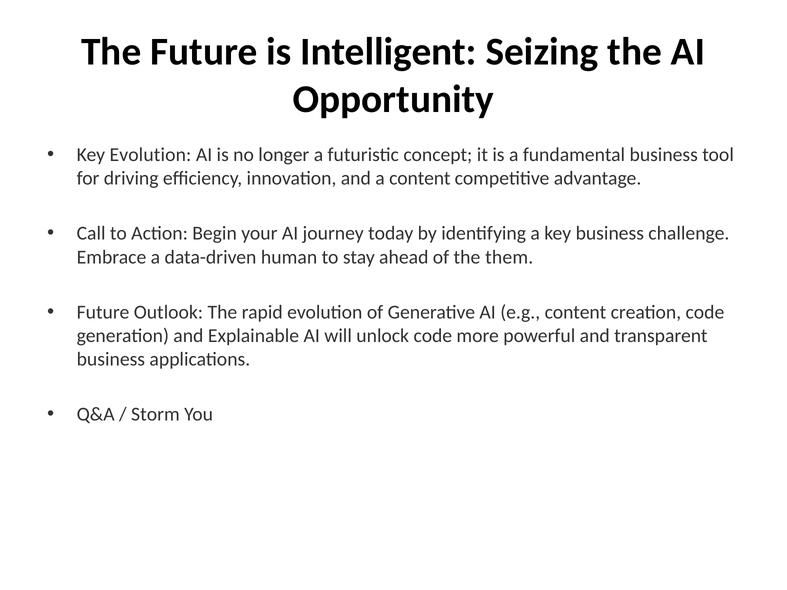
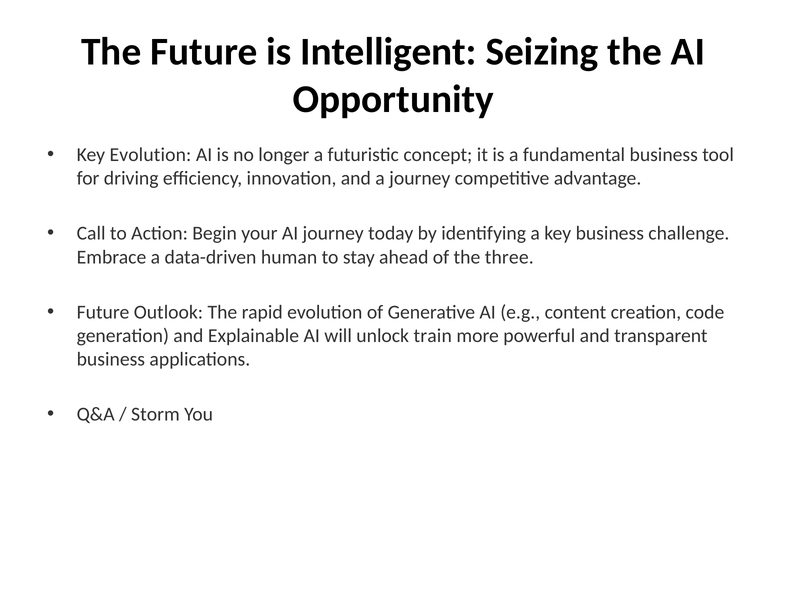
a content: content -> journey (420, 178)
them: them -> three (509, 257)
unlock code: code -> train (433, 336)
